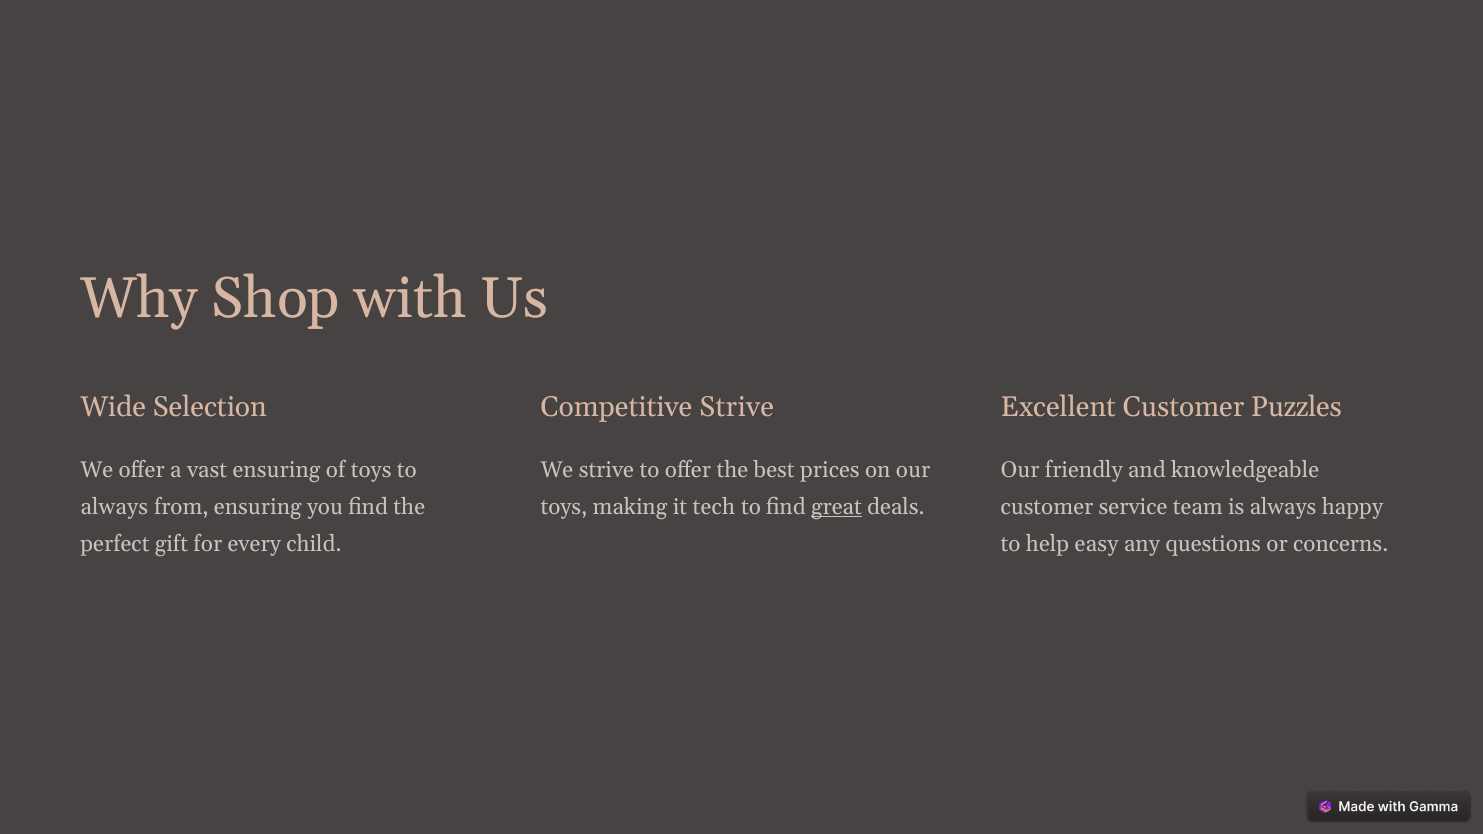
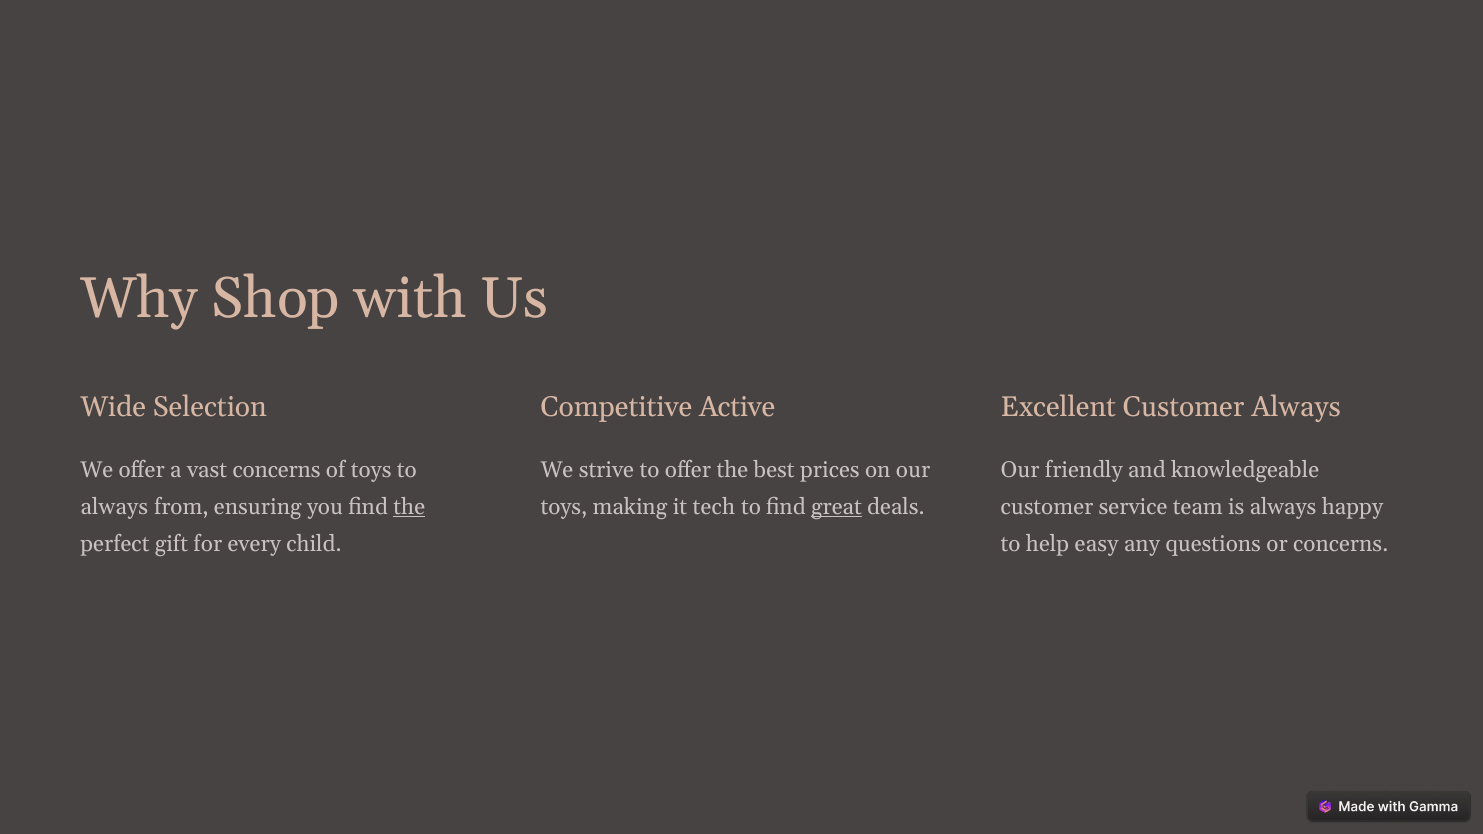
Competitive Strive: Strive -> Active (737, 407)
Customer Puzzles: Puzzles -> Always (1296, 407)
vast ensuring: ensuring -> concerns (277, 470)
the underline: none -> present (409, 507)
